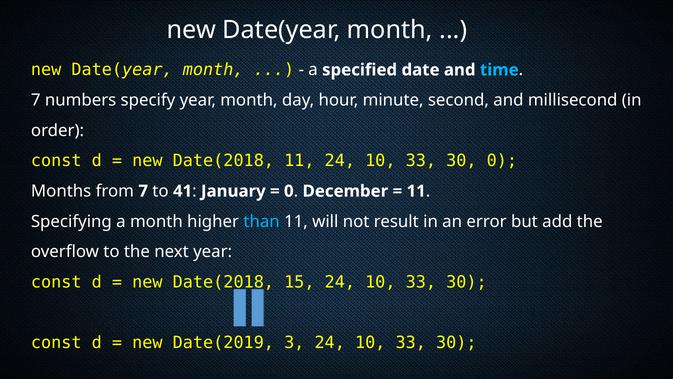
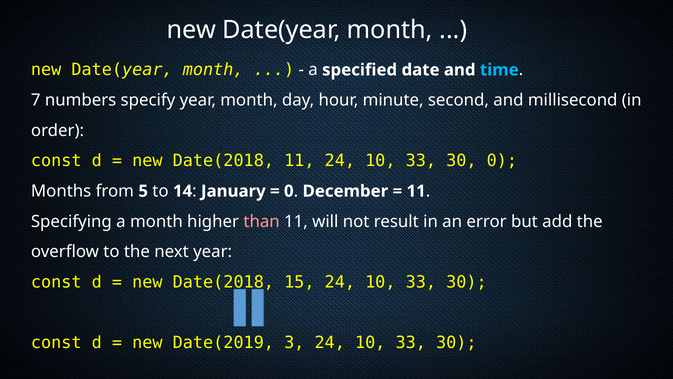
from 7: 7 -> 5 (143, 191)
41: 41 -> 14 (183, 191)
than colour: light blue -> pink (262, 221)
